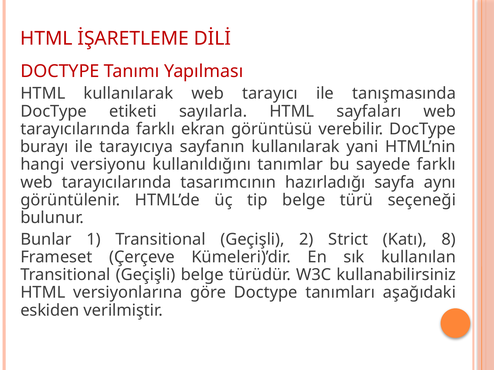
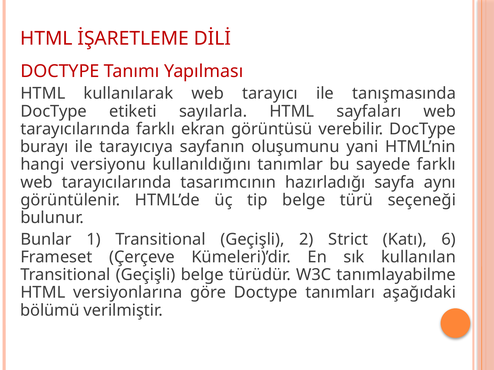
sayfanın kullanılarak: kullanılarak -> oluşumunu (296, 147)
8: 8 -> 6 (449, 240)
kullanabilirsiniz: kullanabilirsiniz -> tanımlayabilme (396, 275)
eskiden: eskiden -> bölümü (50, 311)
